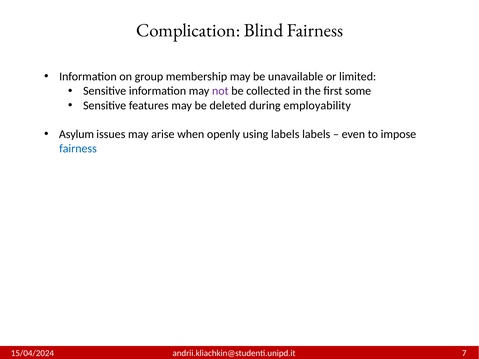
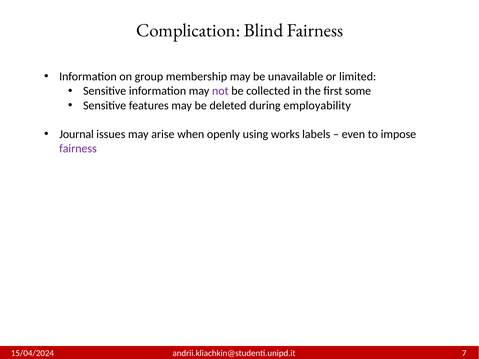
Asylum: Asylum -> Journal (76, 134)
using labels: labels -> works (285, 134)
fairness colour: blue -> purple (78, 149)
